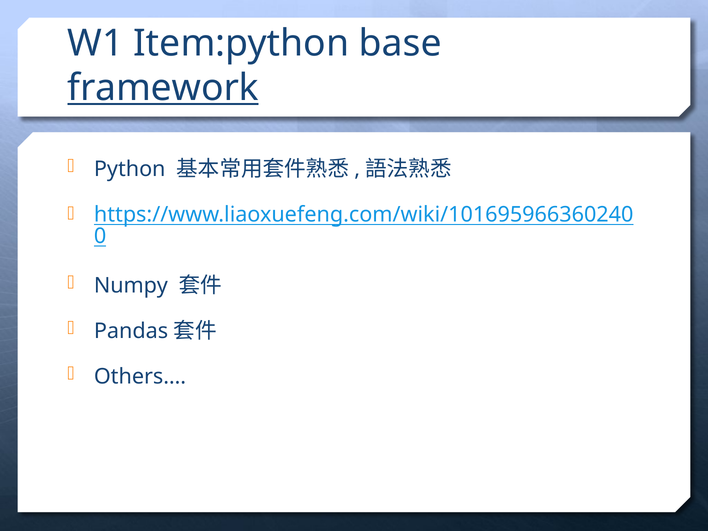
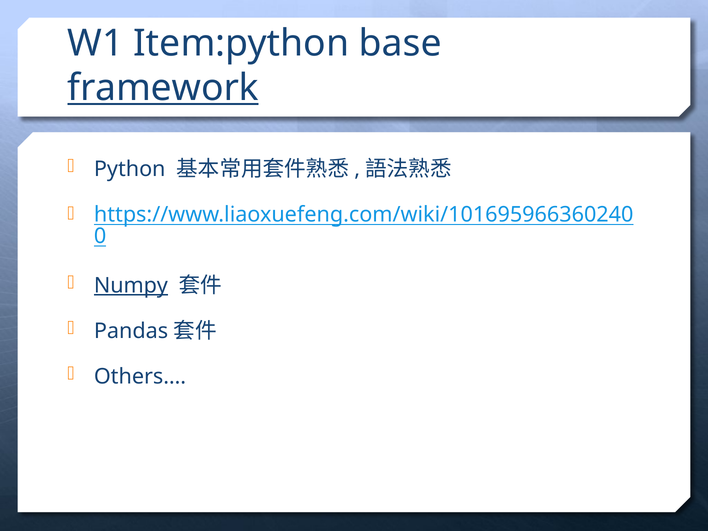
Numpy underline: none -> present (131, 285)
